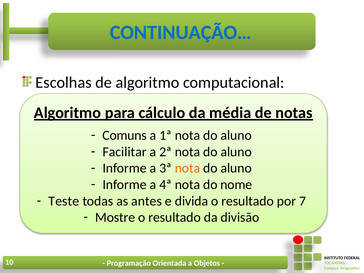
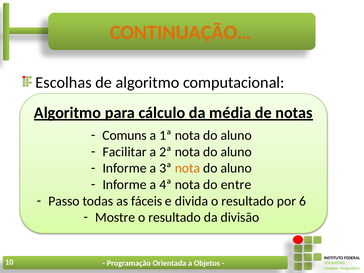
CONTINUAÇÃO… colour: blue -> orange (181, 32)
nome: nome -> entre (236, 185)
Teste: Teste -> Passo (64, 201)
antes: antes -> fáceis (147, 201)
7: 7 -> 6 (303, 201)
